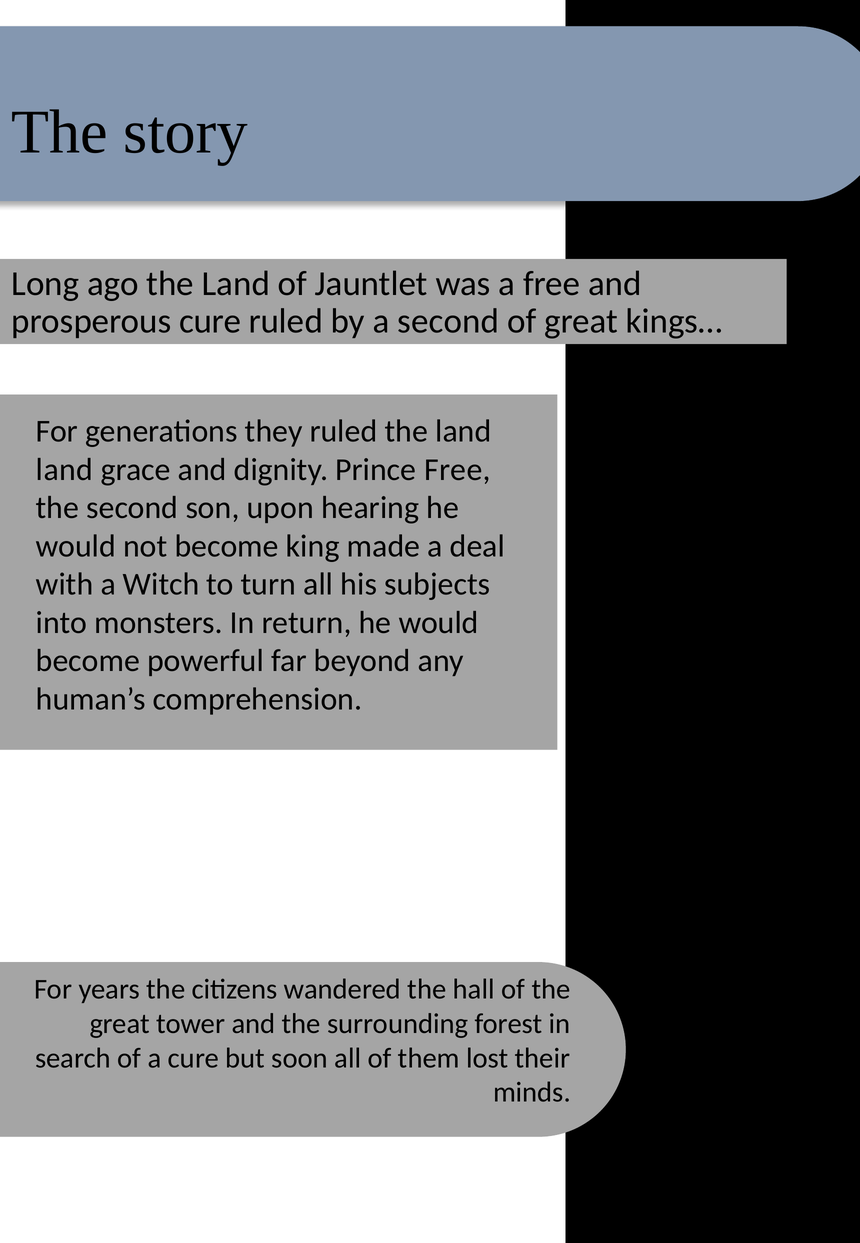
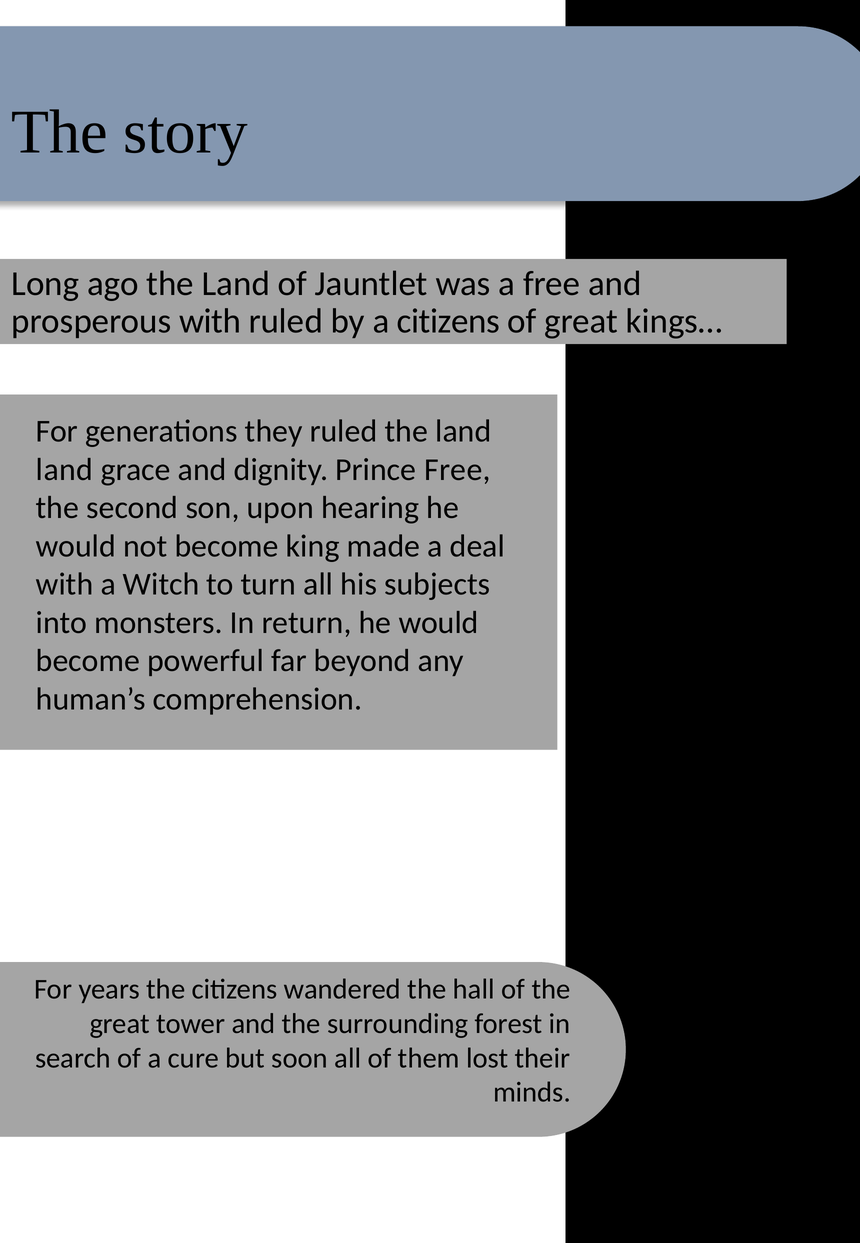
prosperous cure: cure -> with (210, 321)
a second: second -> citizens (448, 321)
